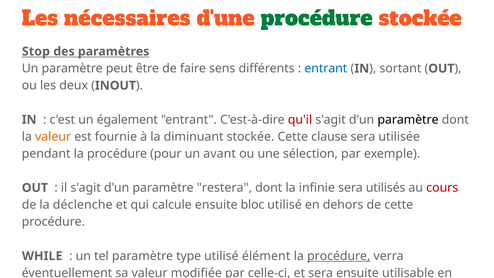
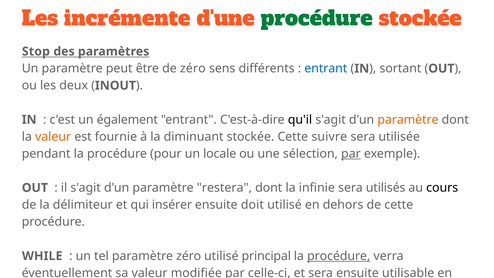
nécessaires: nécessaires -> incrémente (127, 19)
de faire: faire -> zéro (193, 68)
qu'il colour: red -> black (300, 120)
paramètre colour: black -> orange (408, 120)
clause: clause -> suivre (329, 137)
avant: avant -> locale (220, 154)
par underline: none -> present (351, 154)
cours colour: red -> black (442, 188)
déclenche: déclenche -> délimiteur (83, 205)
calcule: calcule -> insérer (172, 205)
bloc: bloc -> doit (252, 205)
paramètre type: type -> zéro (189, 256)
élément: élément -> principal (266, 256)
